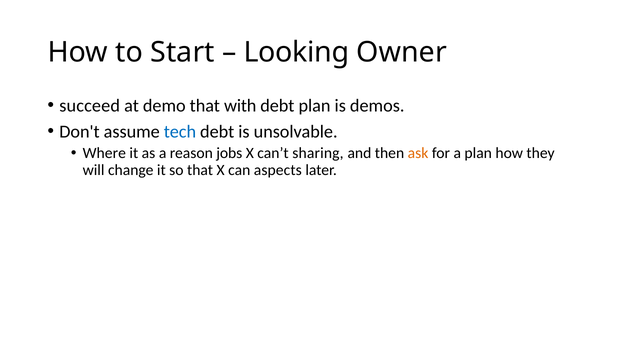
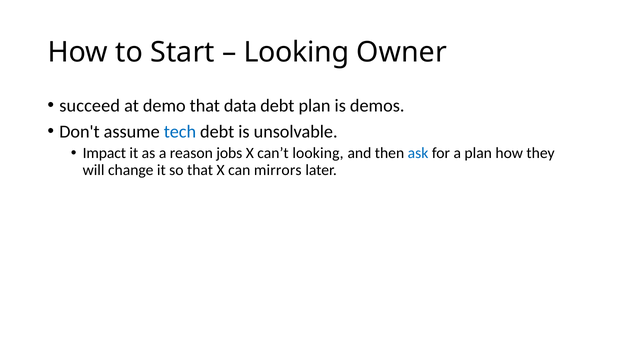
with: with -> data (240, 106)
Where: Where -> Impact (104, 153)
can’t sharing: sharing -> looking (318, 153)
ask colour: orange -> blue (418, 153)
aspects: aspects -> mirrors (278, 170)
